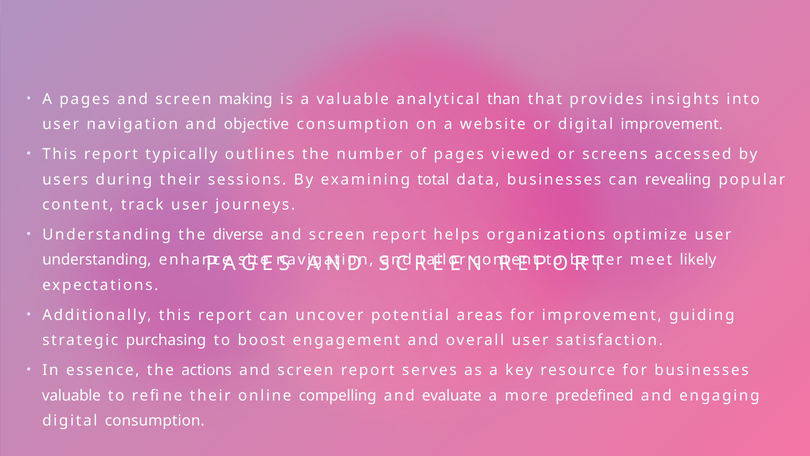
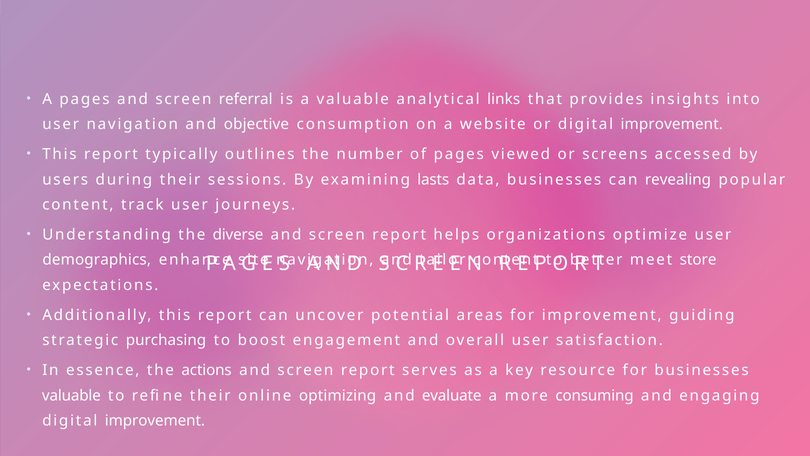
making: making -> referral (246, 99)
than: than -> links (504, 99)
total: total -> lasts (433, 179)
understanding: understanding -> demographics (97, 260)
likely: likely -> store (698, 260)
compelling: compelling -> optimizing (338, 395)
predefined: predefined -> consuming (595, 395)
consumption: consumption -> improvement (155, 421)
